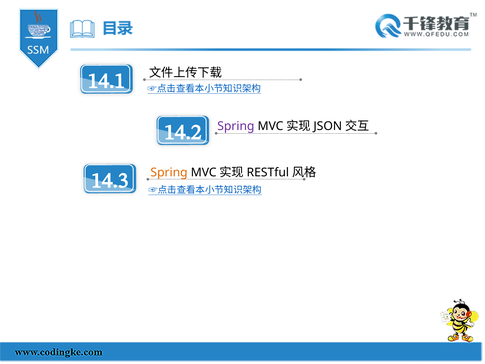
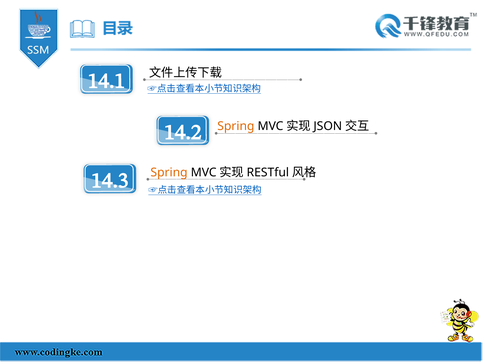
Spring colour: purple -> orange (236, 126)
